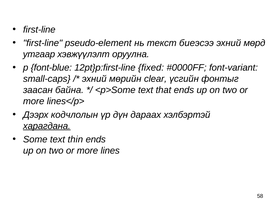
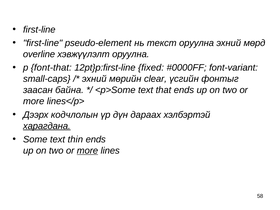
текст биеэсээ: биеэсээ -> оруулна (197, 43)
утгаар: утгаар -> overline (39, 54)
font-blue: font-blue -> font-that (51, 68)
more underline: none -> present (87, 151)
